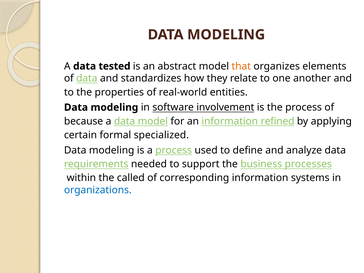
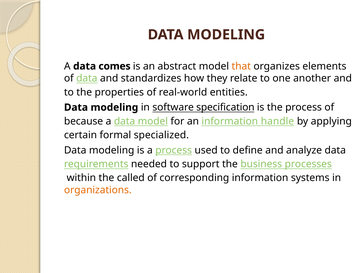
tested: tested -> comes (115, 66)
involvement: involvement -> specification (225, 107)
refined: refined -> handle (277, 121)
organizations colour: blue -> orange (98, 190)
